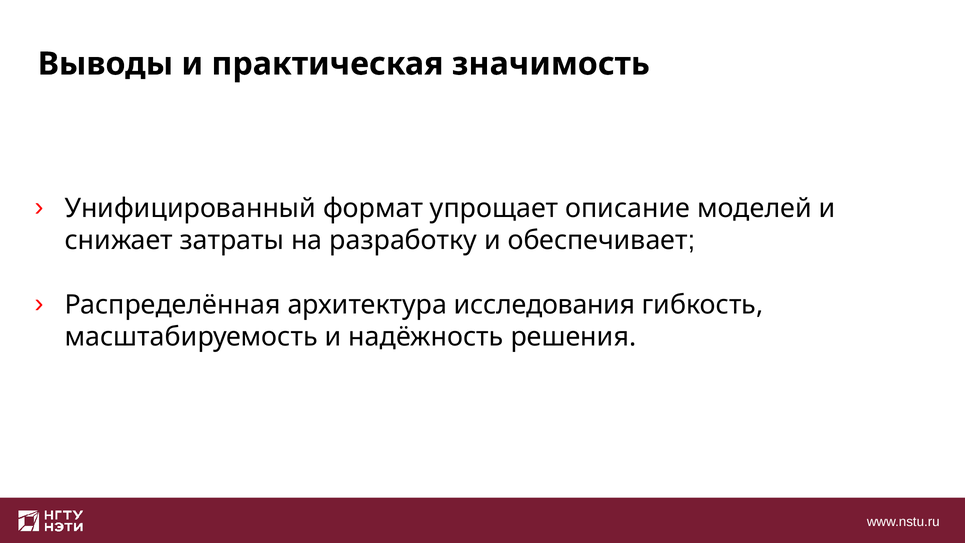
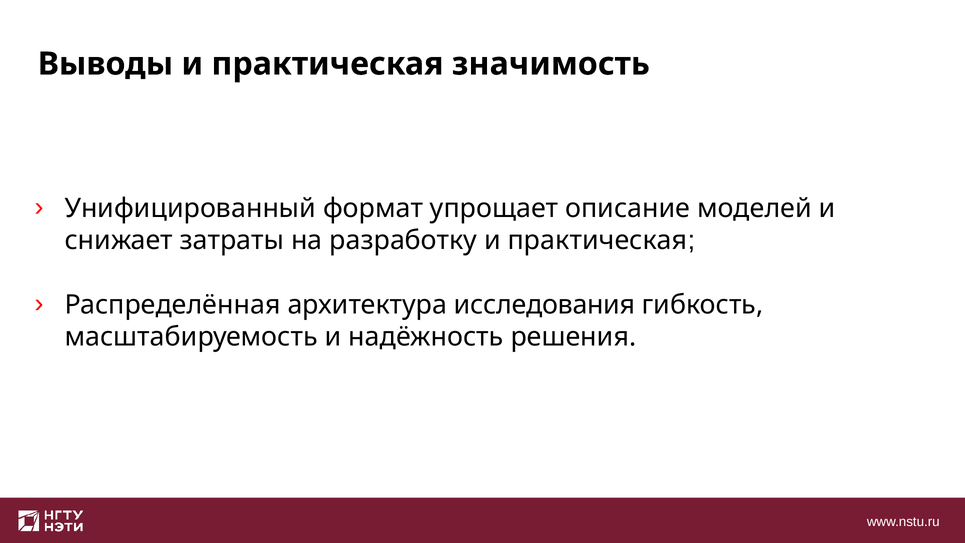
разработку и обеспечивает: обеспечивает -> практическая (598, 240)
